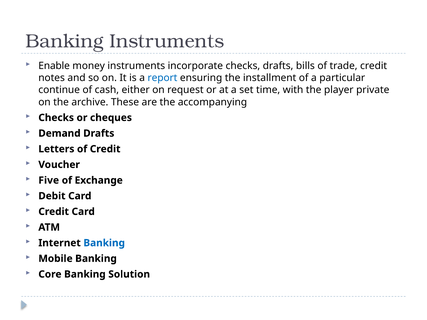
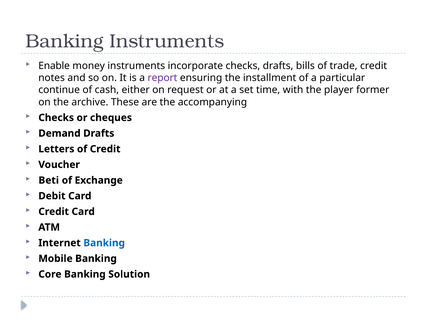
report colour: blue -> purple (162, 78)
private: private -> former (373, 90)
Five: Five -> Beti (49, 180)
